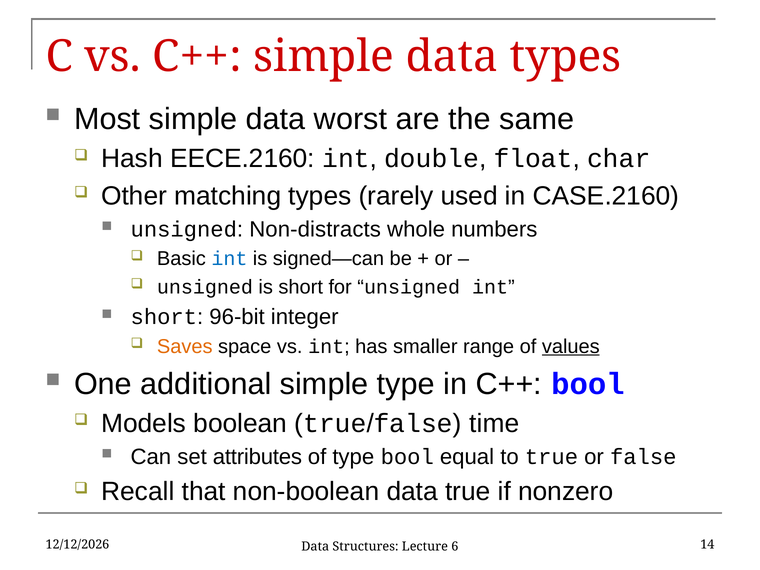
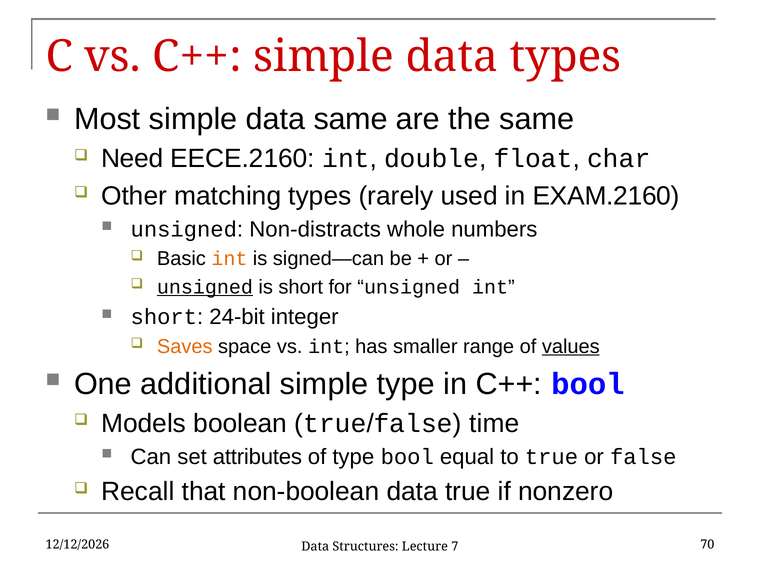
data worst: worst -> same (351, 119)
Hash: Hash -> Need (132, 159)
CASE.2160: CASE.2160 -> EXAM.2160 (606, 196)
int colour: blue -> orange (229, 259)
unsigned underline: none -> present (205, 287)
96-bit: 96-bit -> 24-bit (237, 317)
14: 14 -> 70 (707, 544)
6: 6 -> 7 (455, 547)
